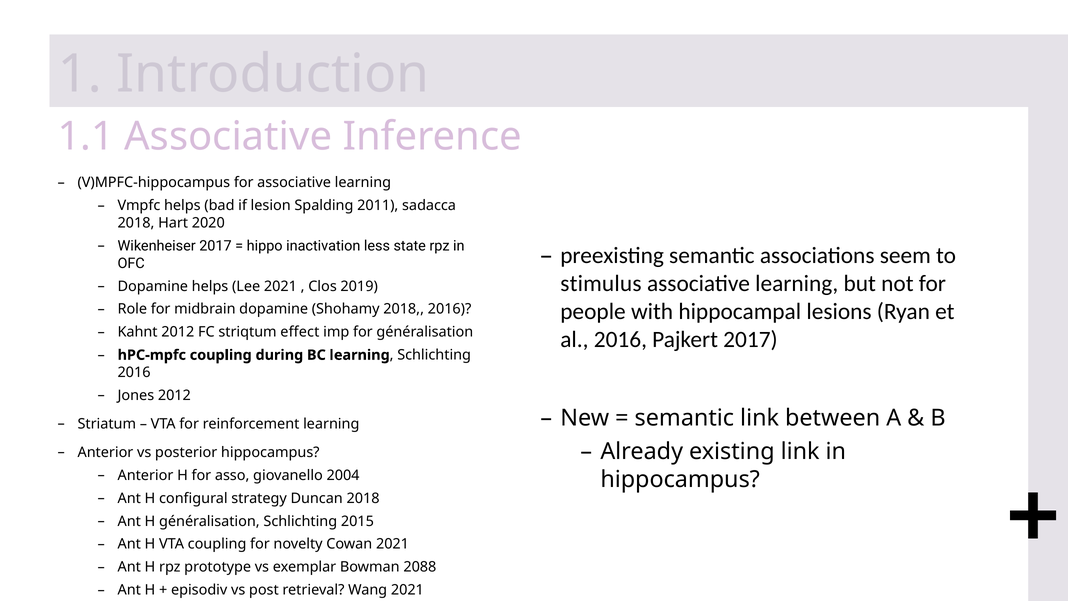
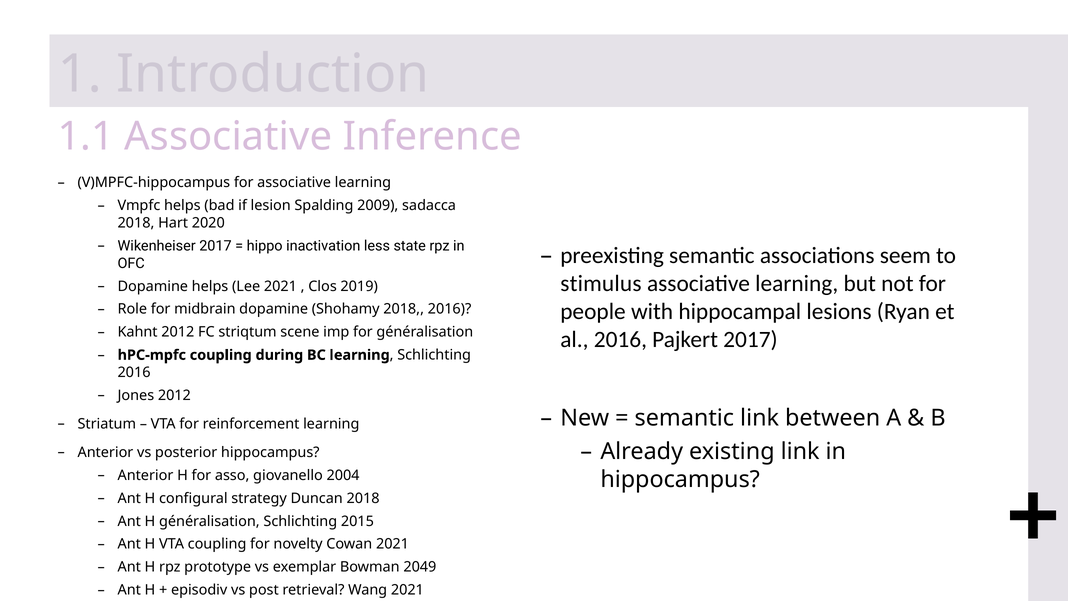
2011: 2011 -> 2009 (378, 206)
effect: effect -> scene (300, 332)
2088: 2088 -> 2049 (420, 567)
